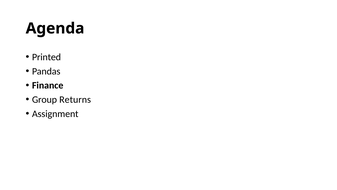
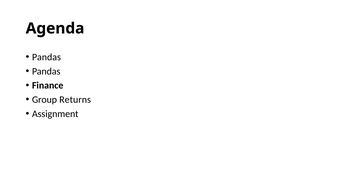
Printed: Printed -> Pandas (46, 57)
